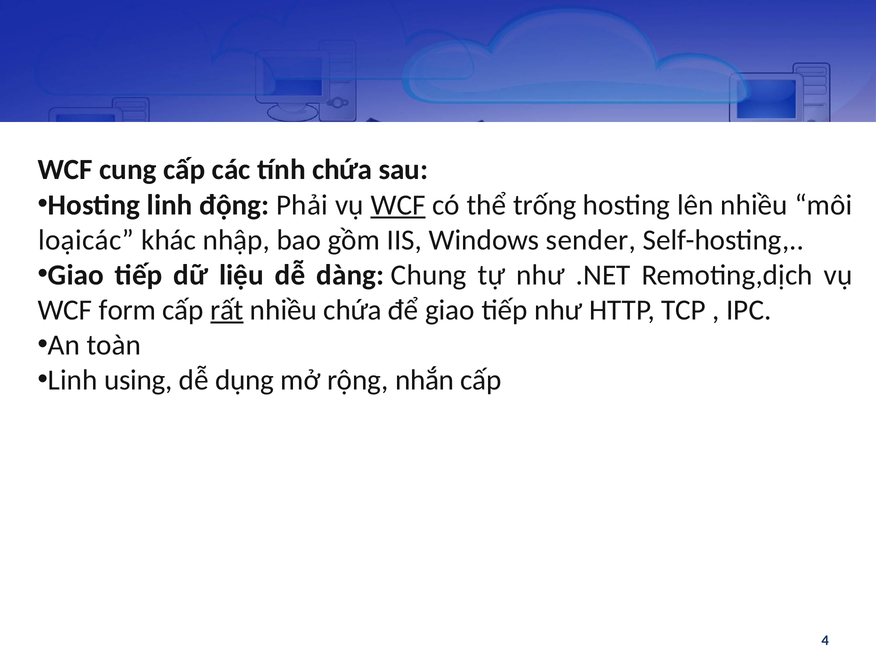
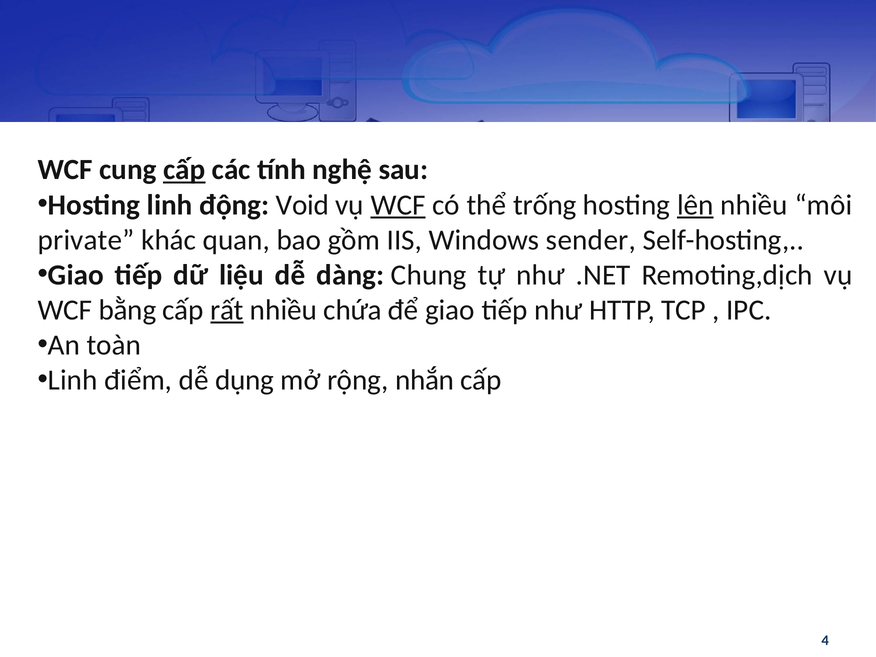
cấp underline: none -> present (184, 170)
tính chứa: chứa -> nghệ (342, 170)
Phải: Phải -> Void (302, 205)
lên underline: none -> present (695, 205)
loạicác: loạicác -> private (86, 240)
nhập: nhập -> quan (236, 240)
form: form -> bằng (127, 310)
using: using -> điểm (138, 380)
